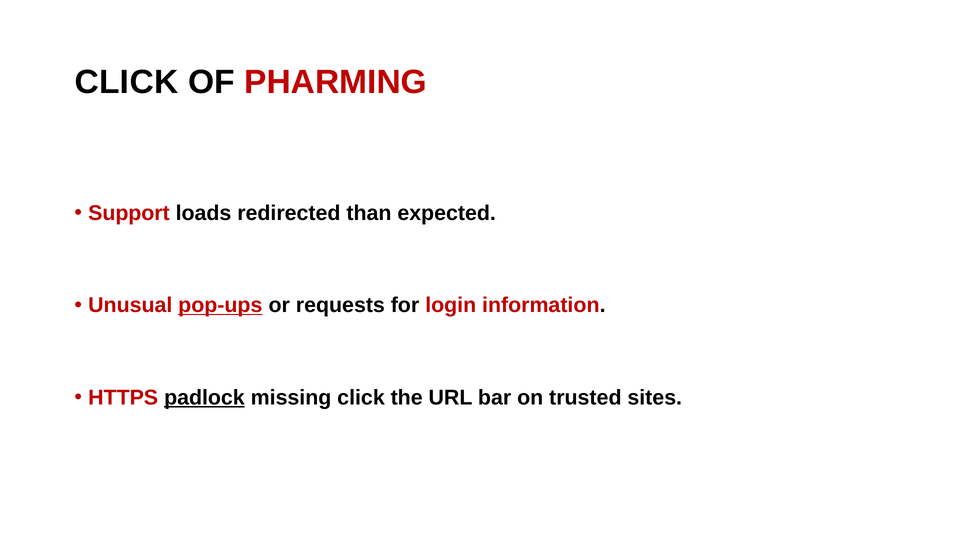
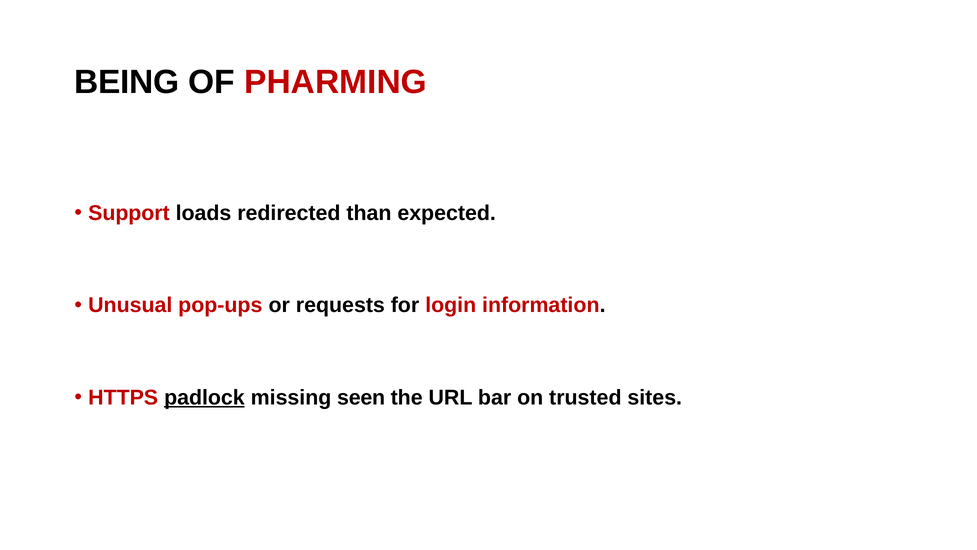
CLICK: CLICK -> BEING (127, 82)
pop-ups underline: present -> none (220, 305)
missing click: click -> seen (361, 397)
